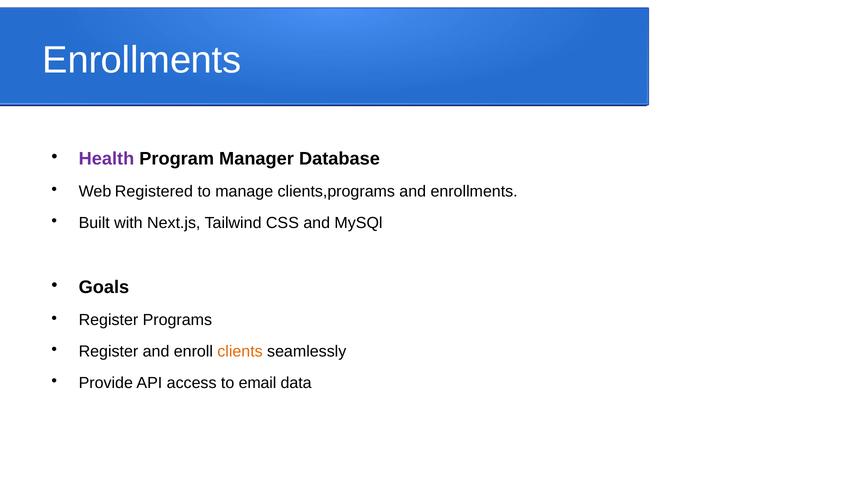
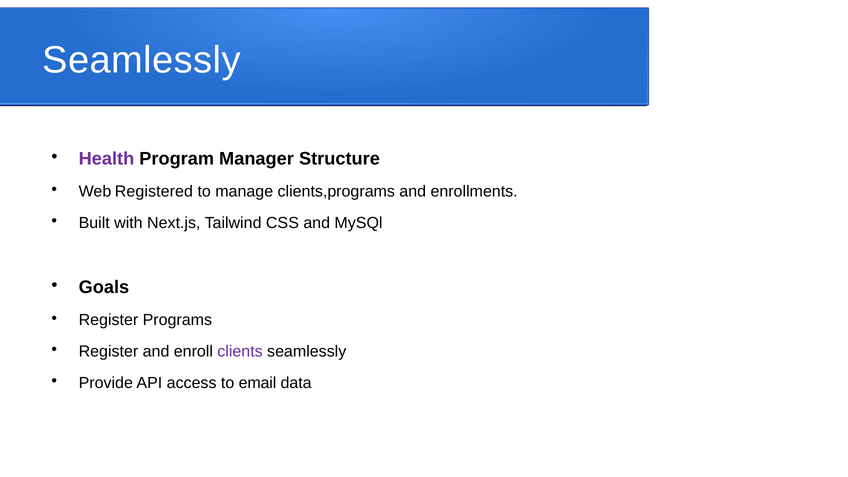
Enrollments: Enrollments -> Seamlessly (142, 60)
Database: Database -> Structure (339, 159)
clients colour: orange -> purple (240, 351)
